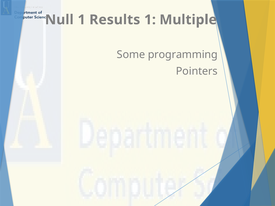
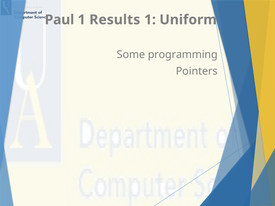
Null: Null -> Paul (59, 20)
Multiple: Multiple -> Uniform (188, 20)
